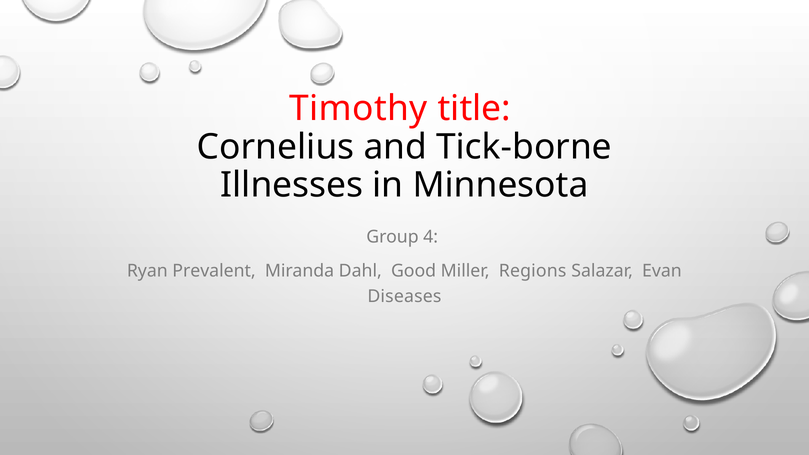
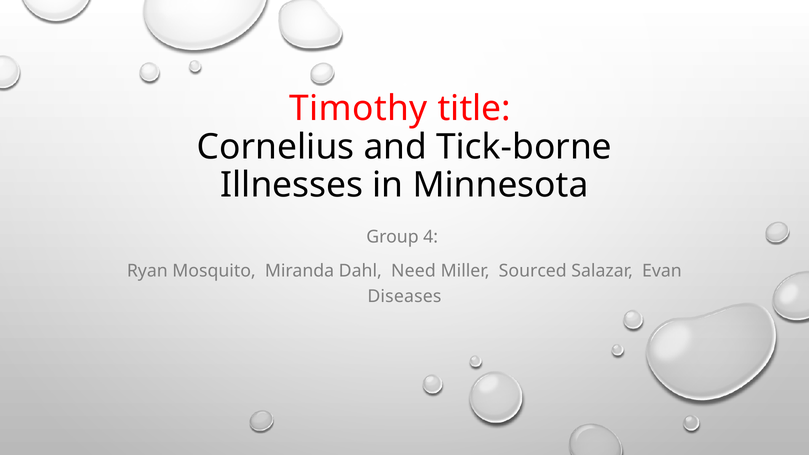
Prevalent: Prevalent -> Mosquito (214, 271)
Good: Good -> Need (413, 271)
Regions: Regions -> Sourced (533, 271)
